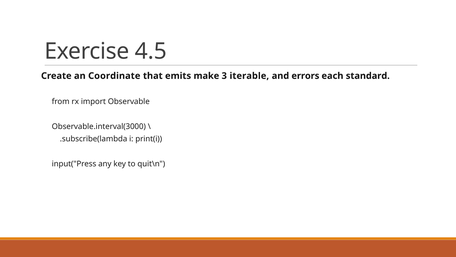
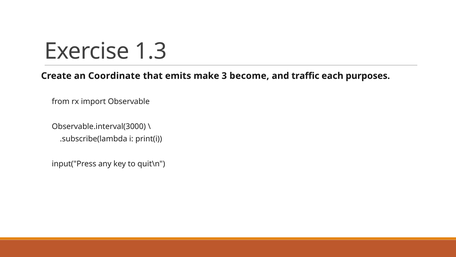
4.5: 4.5 -> 1.3 (151, 51)
iterable: iterable -> become (249, 76)
errors: errors -> traffic (305, 76)
standard: standard -> purposes (368, 76)
